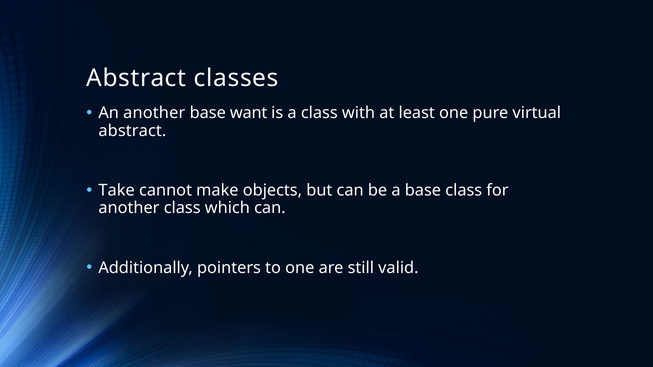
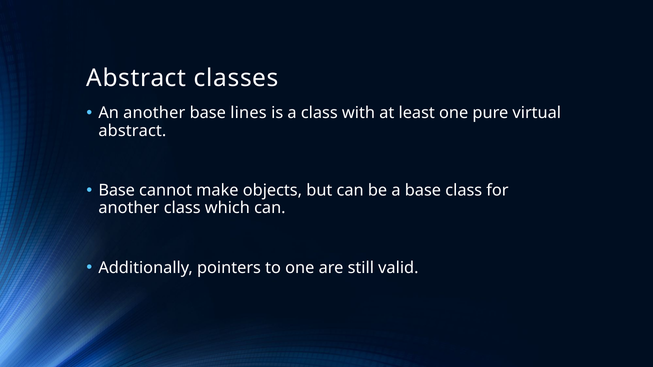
want: want -> lines (248, 113)
Take: Take -> Base (117, 191)
